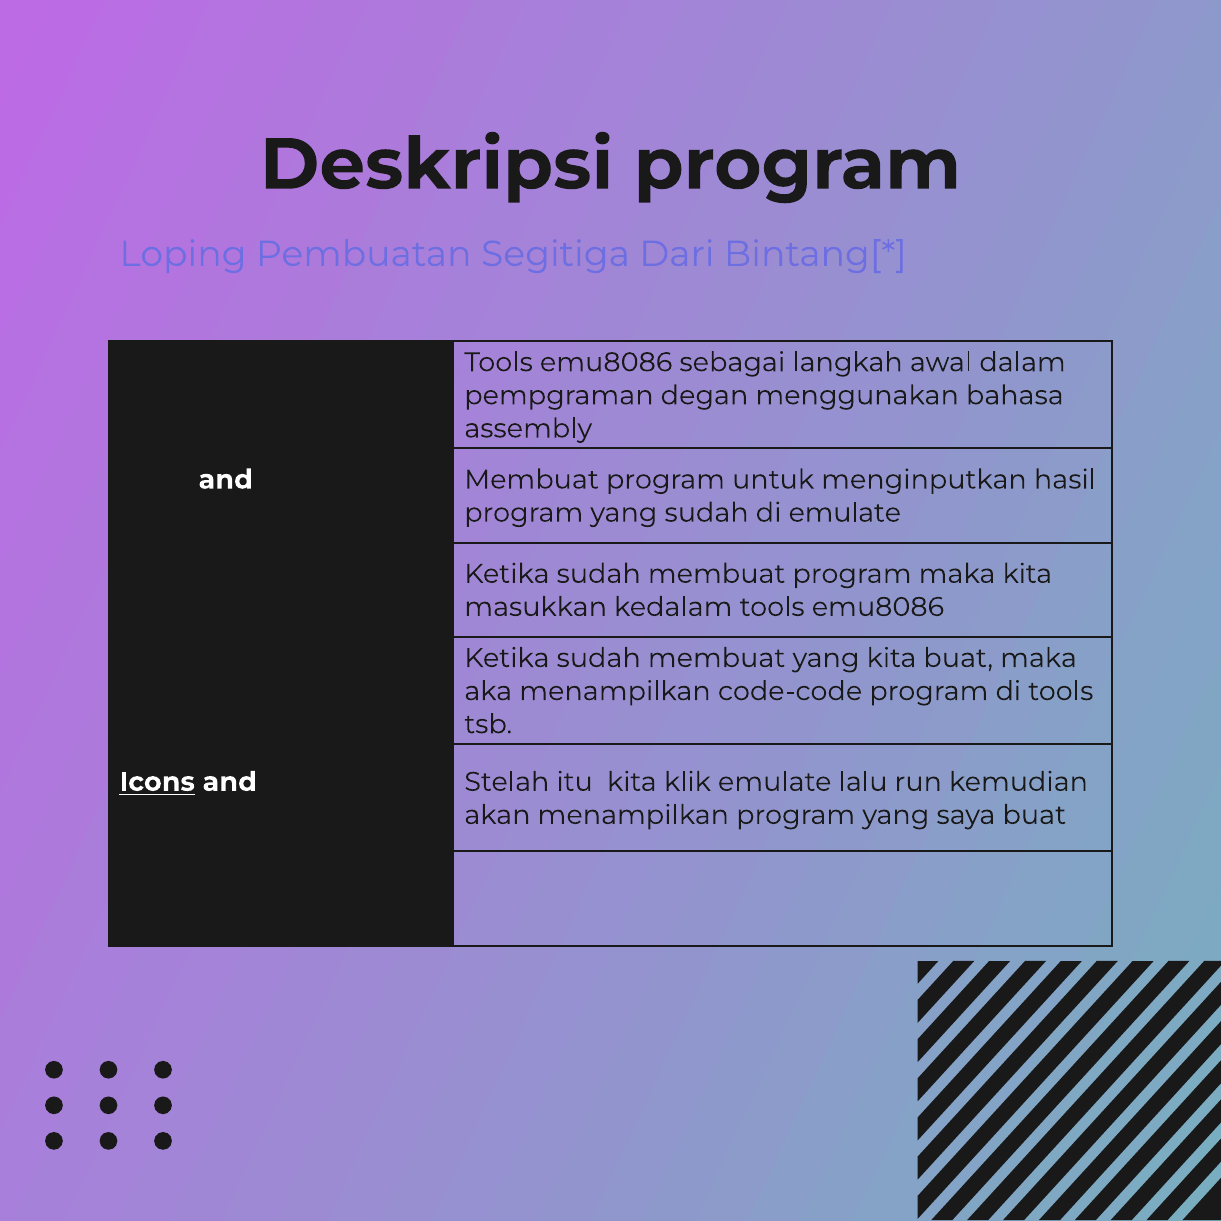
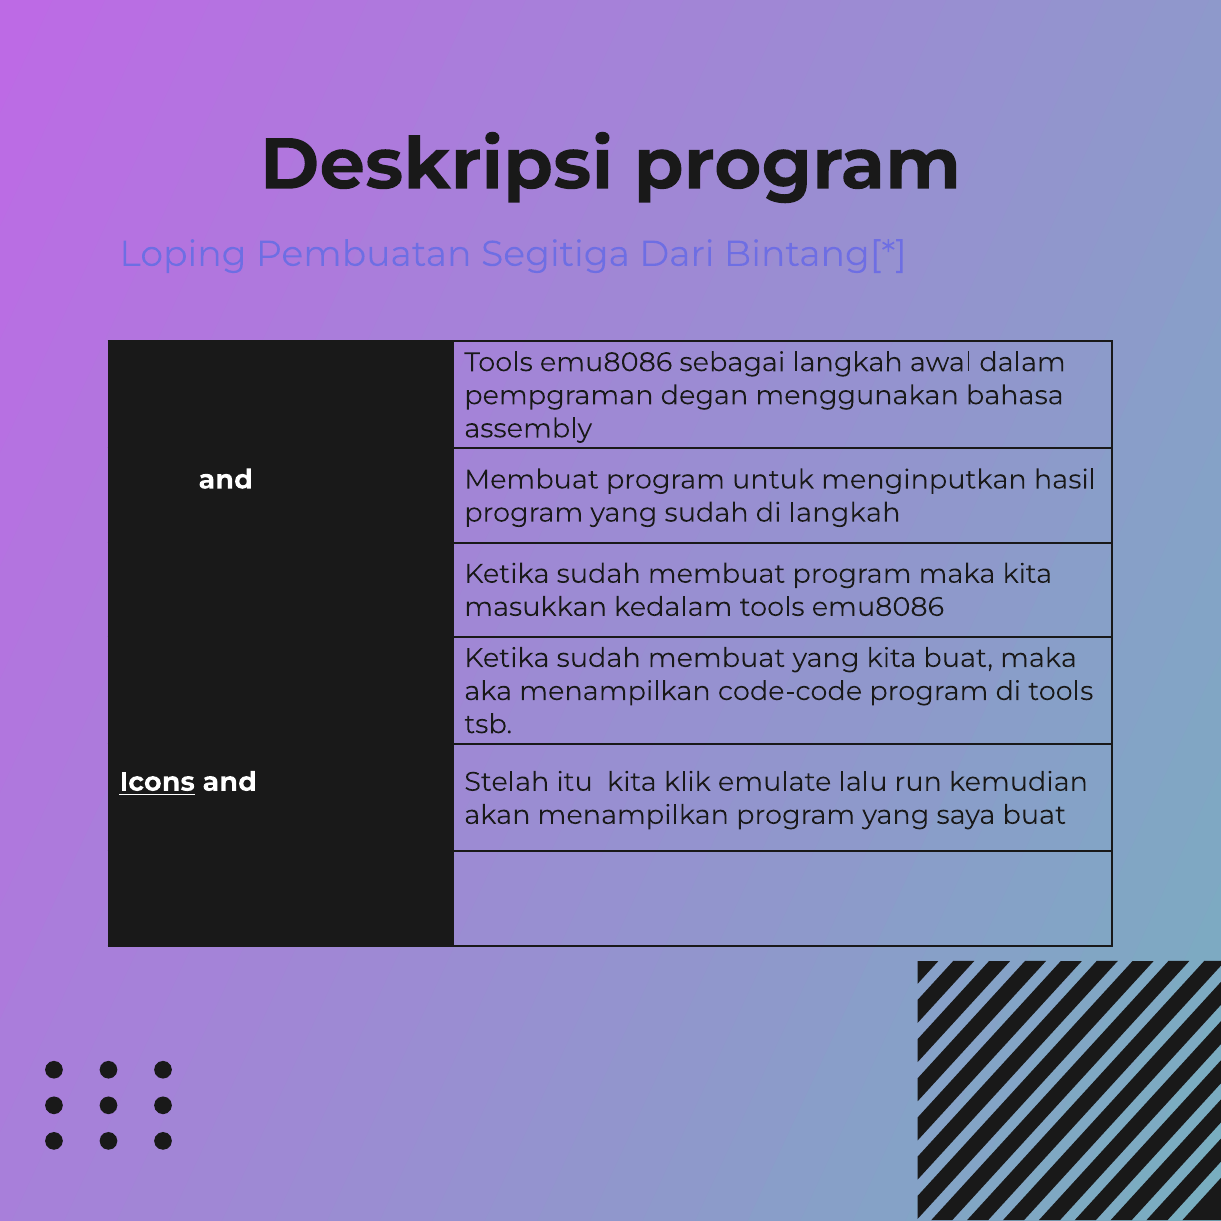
di emulate: emulate -> langkah (845, 513)
